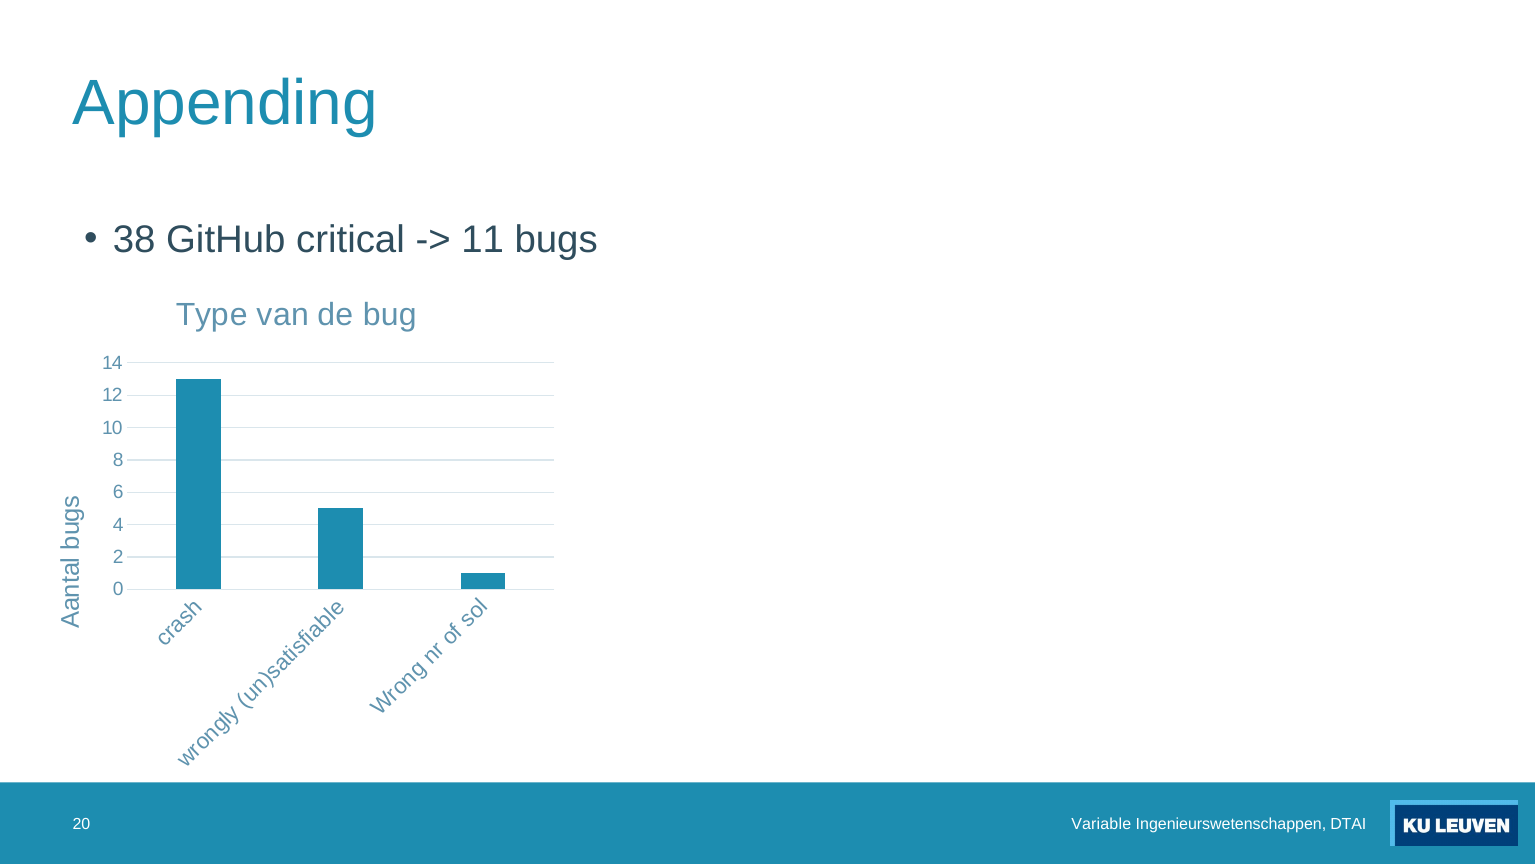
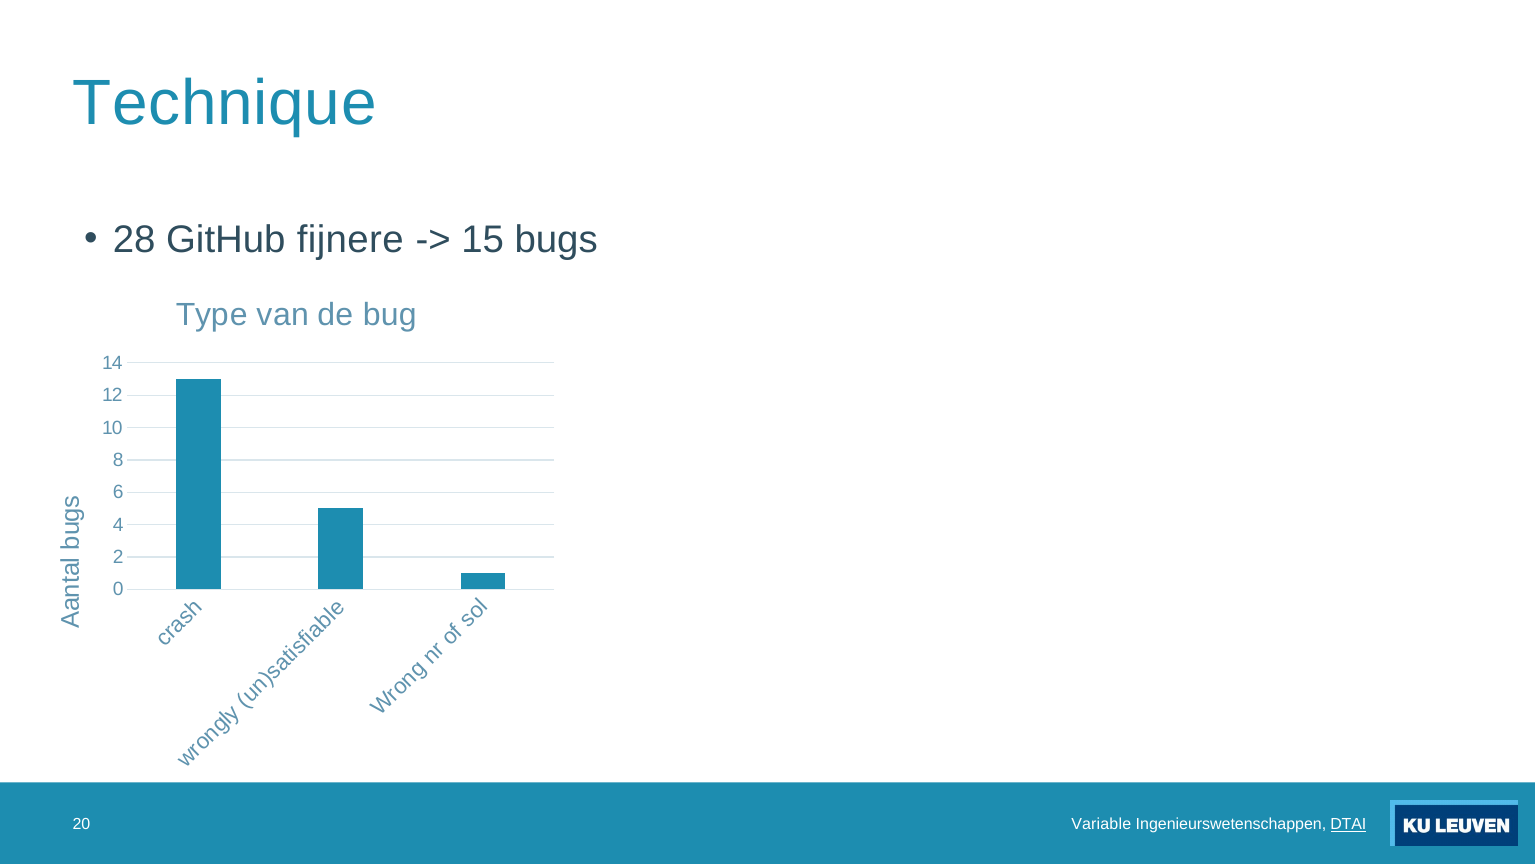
Appending: Appending -> Technique (225, 103)
38: 38 -> 28 (134, 240)
critical: critical -> fijnere (350, 240)
11: 11 -> 15 (483, 240)
DTAI underline: none -> present (1348, 824)
